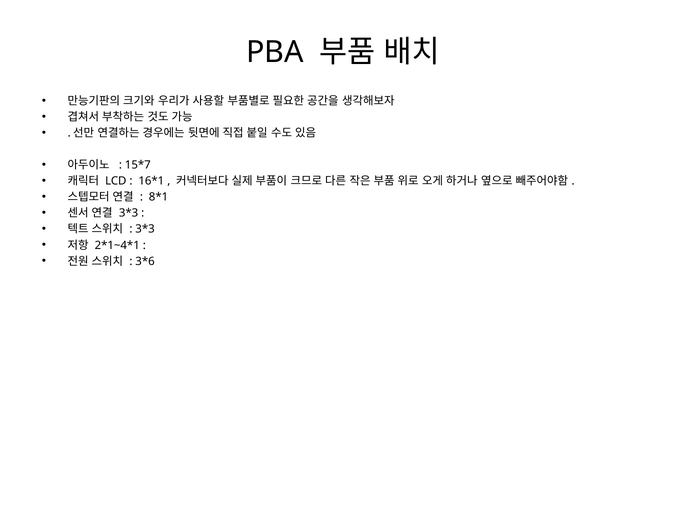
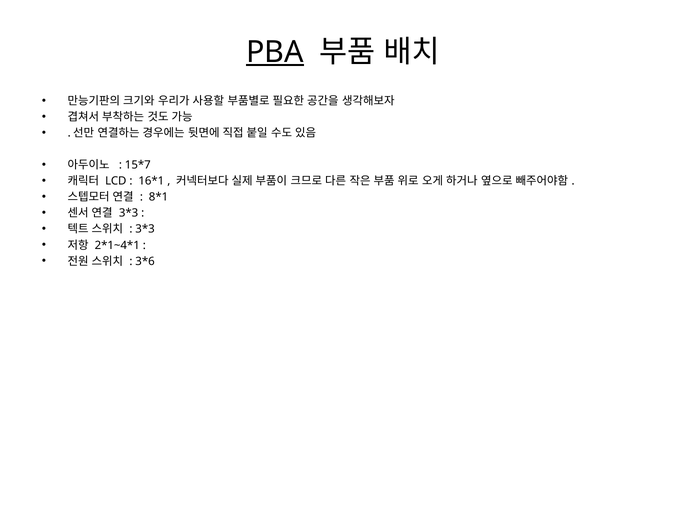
PBA underline: none -> present (275, 52)
